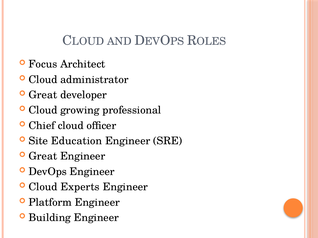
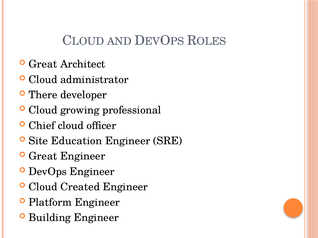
Focus: Focus -> Great (43, 64)
Great: Great -> There (43, 95)
Experts: Experts -> Created (80, 187)
